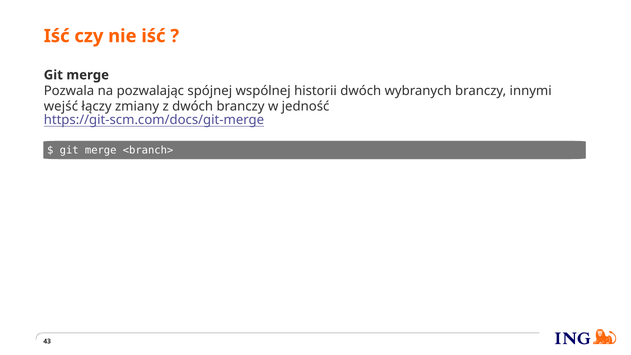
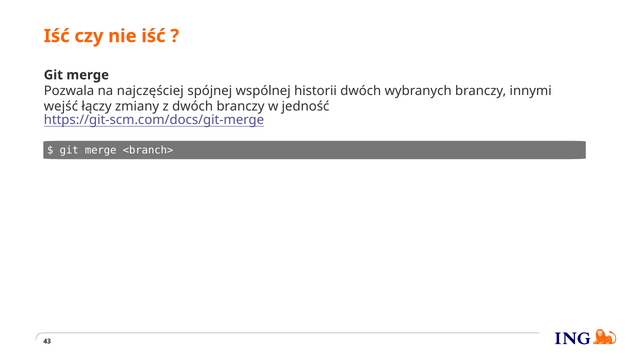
pozwalając: pozwalając -> najczęściej (150, 91)
